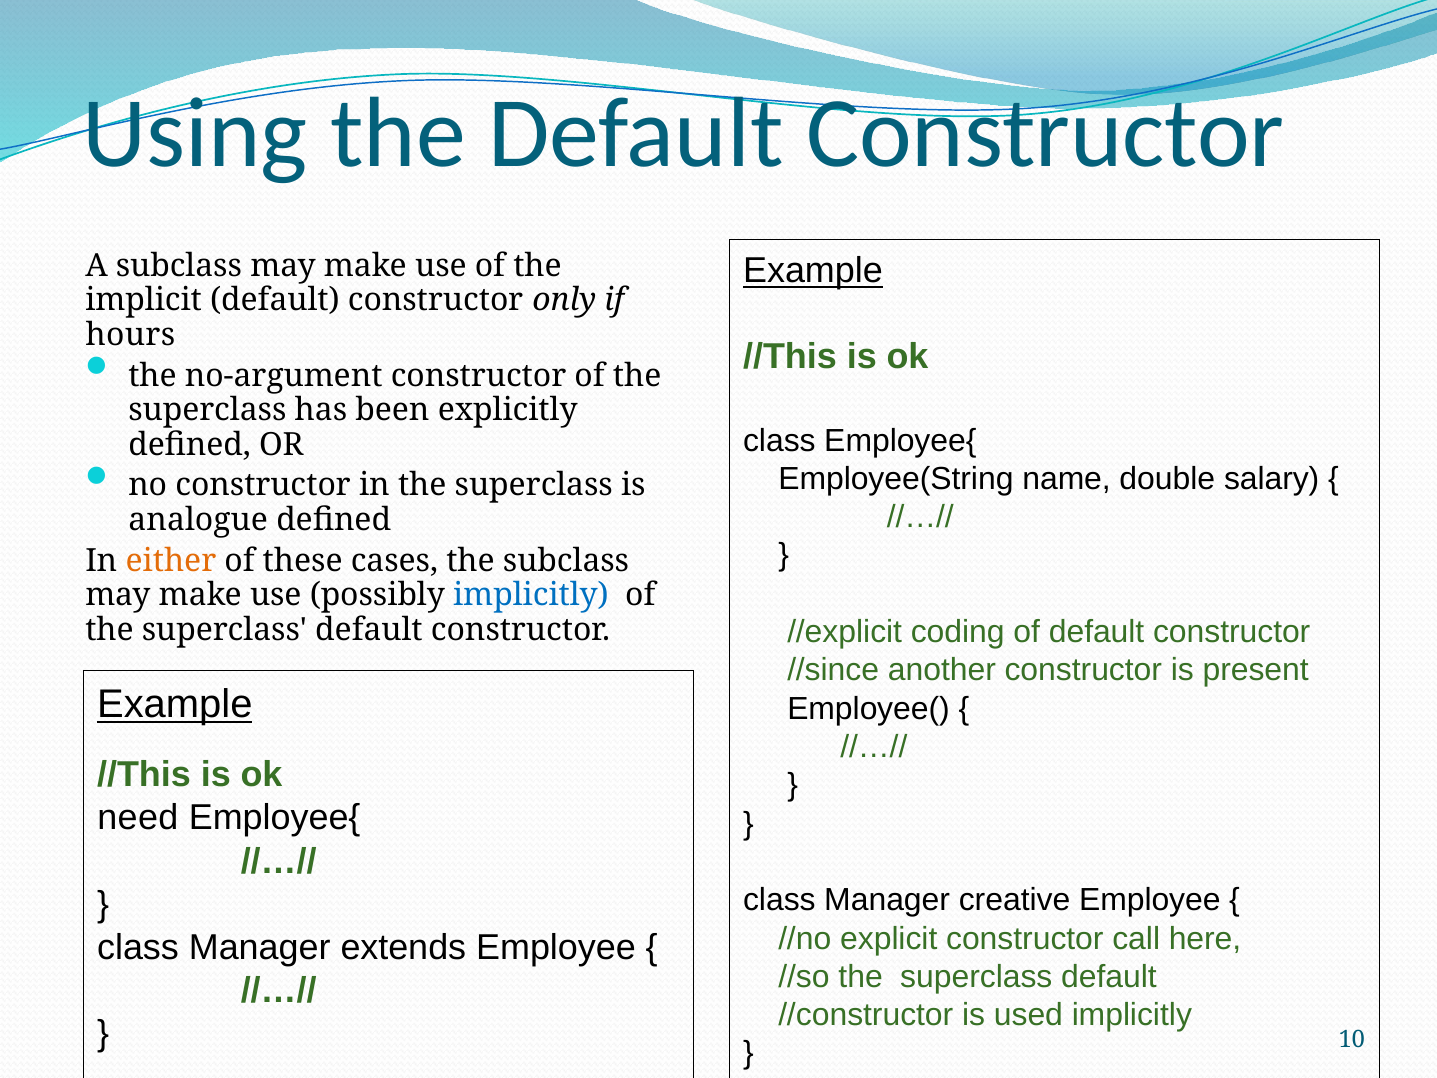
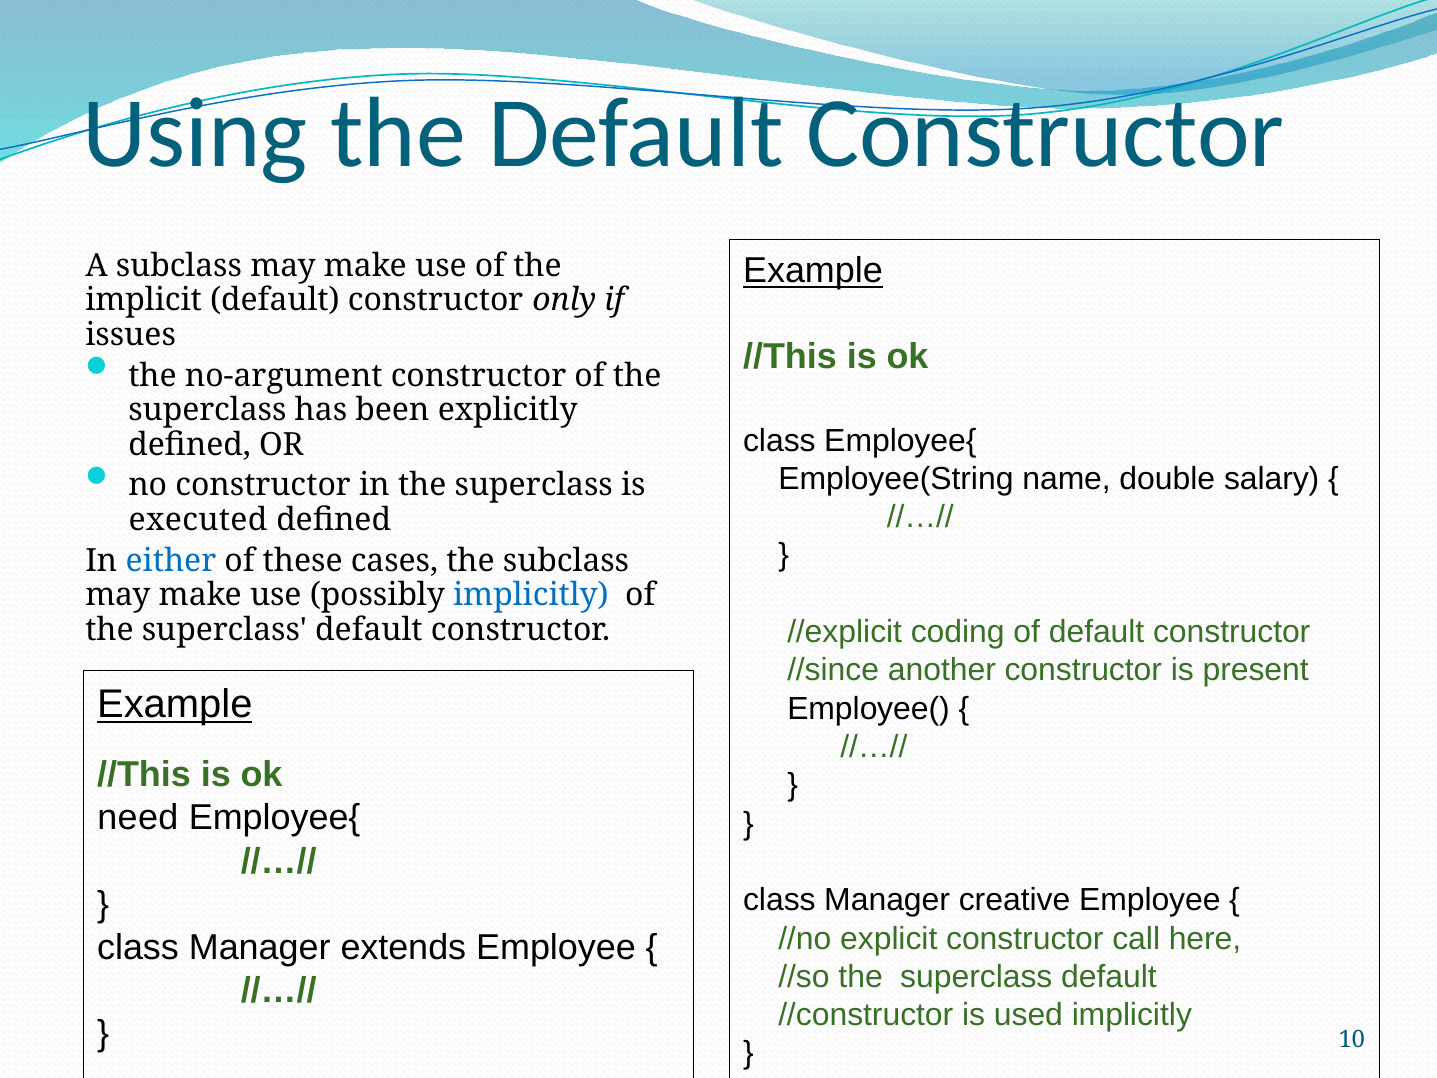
hours: hours -> issues (131, 335)
analogue: analogue -> executed (198, 520)
either colour: orange -> blue (171, 561)
